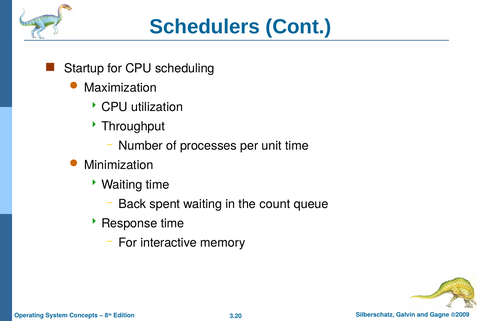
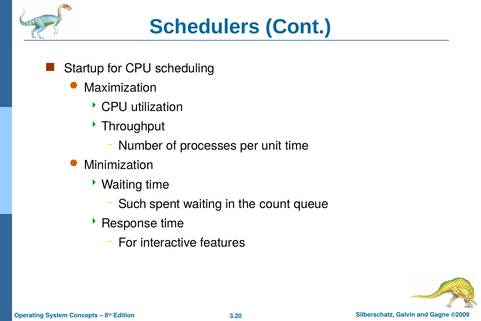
Back: Back -> Such (132, 204)
memory: memory -> features (223, 242)
